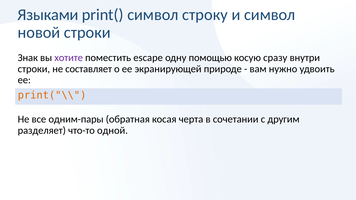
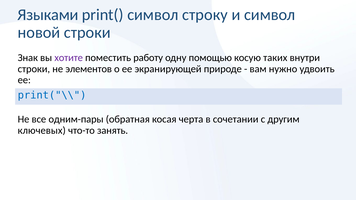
escape: escape -> работу (148, 58)
сразу: сразу -> таких (275, 58)
составляет: составляет -> элементов (89, 69)
print("\\ colour: orange -> blue (52, 95)
разделяет: разделяет -> ключевых (42, 131)
одной: одной -> занять (113, 131)
